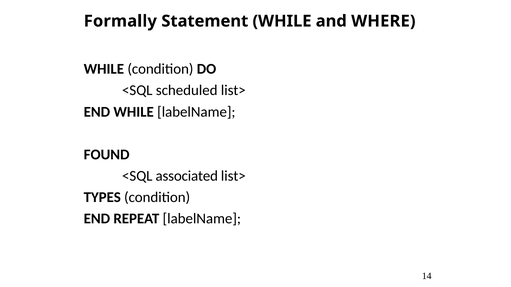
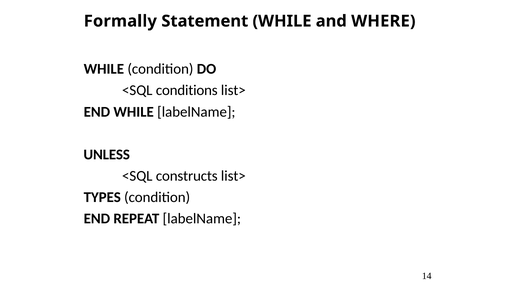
scheduled: scheduled -> conditions (187, 91)
FOUND: FOUND -> UNLESS (107, 155)
associated: associated -> constructs (187, 176)
